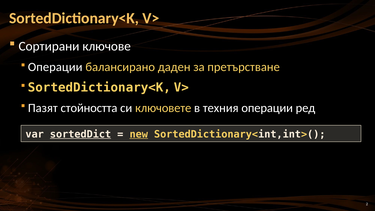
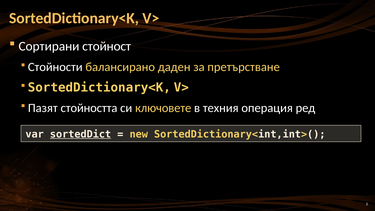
ключове: ключове -> стойност (107, 46)
Операции: Операции -> Стойности (55, 67)
техния операции: операции -> операция (267, 108)
new underline: present -> none (139, 134)
